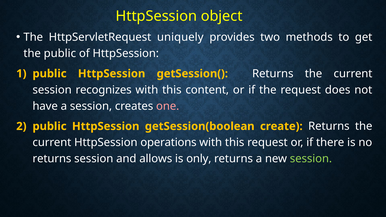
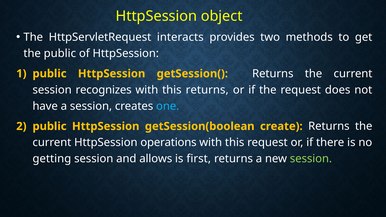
uniquely: uniquely -> interacts (180, 37)
this content: content -> returns (207, 90)
one colour: pink -> light blue (168, 106)
returns: returns -> getting (52, 159)
only: only -> first (199, 159)
